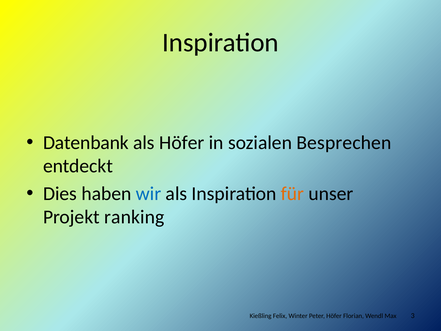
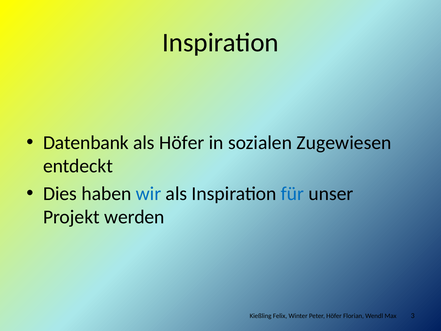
Besprechen: Besprechen -> Zugewiesen (344, 143)
für colour: orange -> blue (293, 193)
ranking: ranking -> werden (134, 217)
